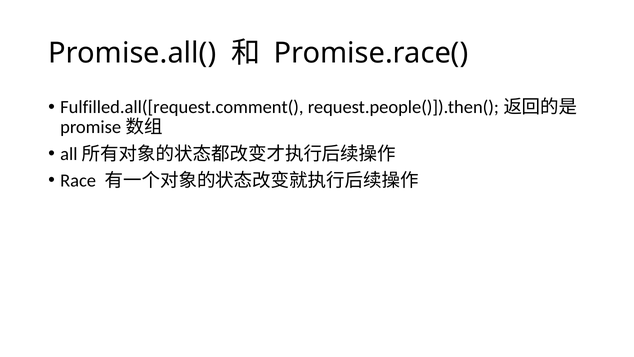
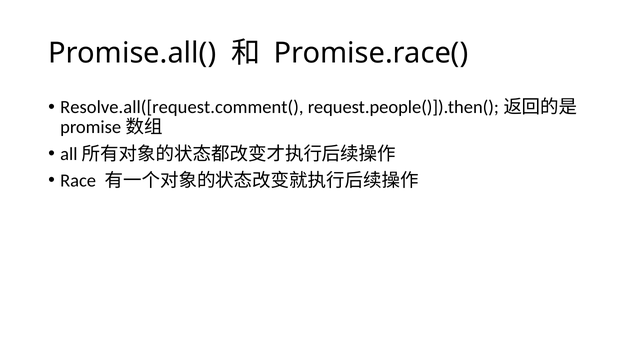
Fulfilled.all([request.comment(: Fulfilled.all([request.comment( -> Resolve.all([request.comment( (182, 107)
